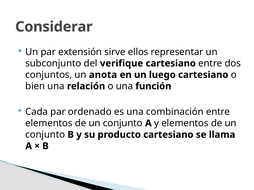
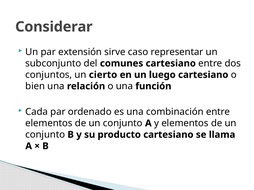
ellos: ellos -> caso (138, 52)
verifique: verifique -> comunes (122, 64)
anota: anota -> cierto (103, 75)
